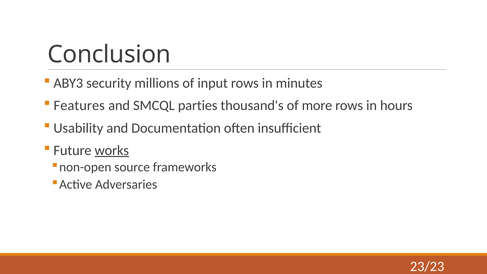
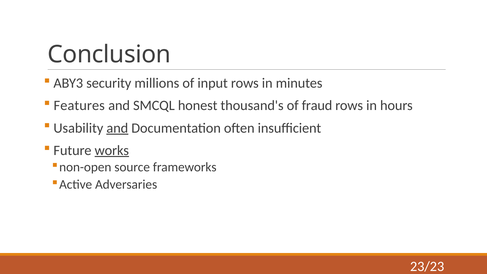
parties: parties -> honest (198, 106)
more: more -> fraud (317, 106)
and underline: none -> present (117, 128)
